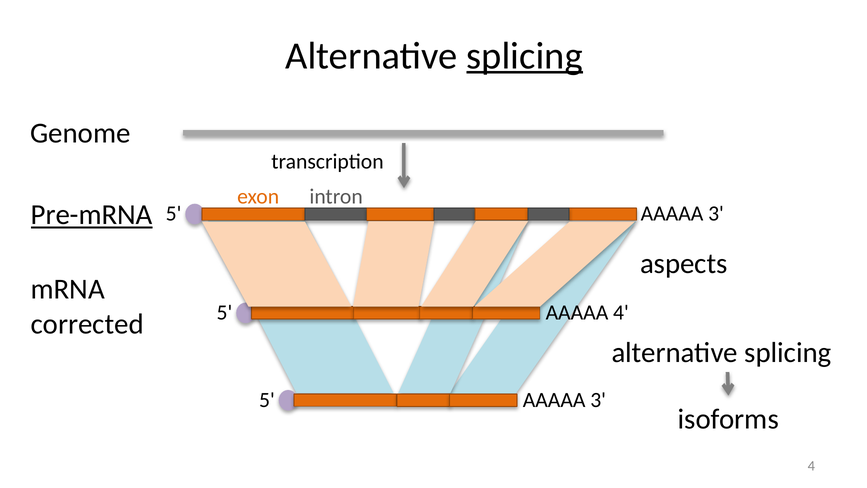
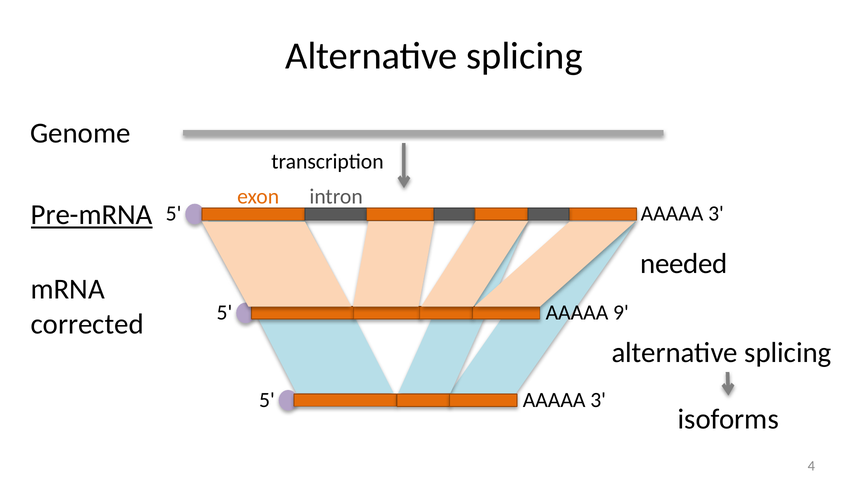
splicing underline: present -> none (525, 56)
aspects: aspects -> needed (684, 264)
AAAAA 4: 4 -> 9 (621, 312)
